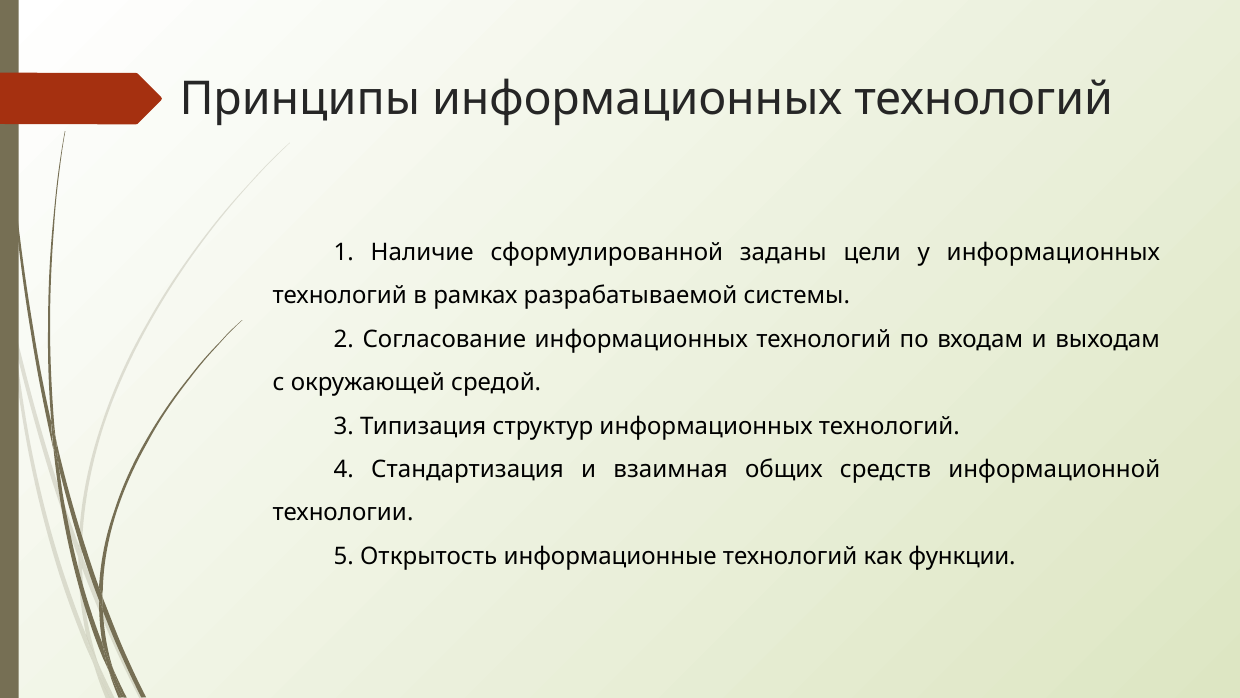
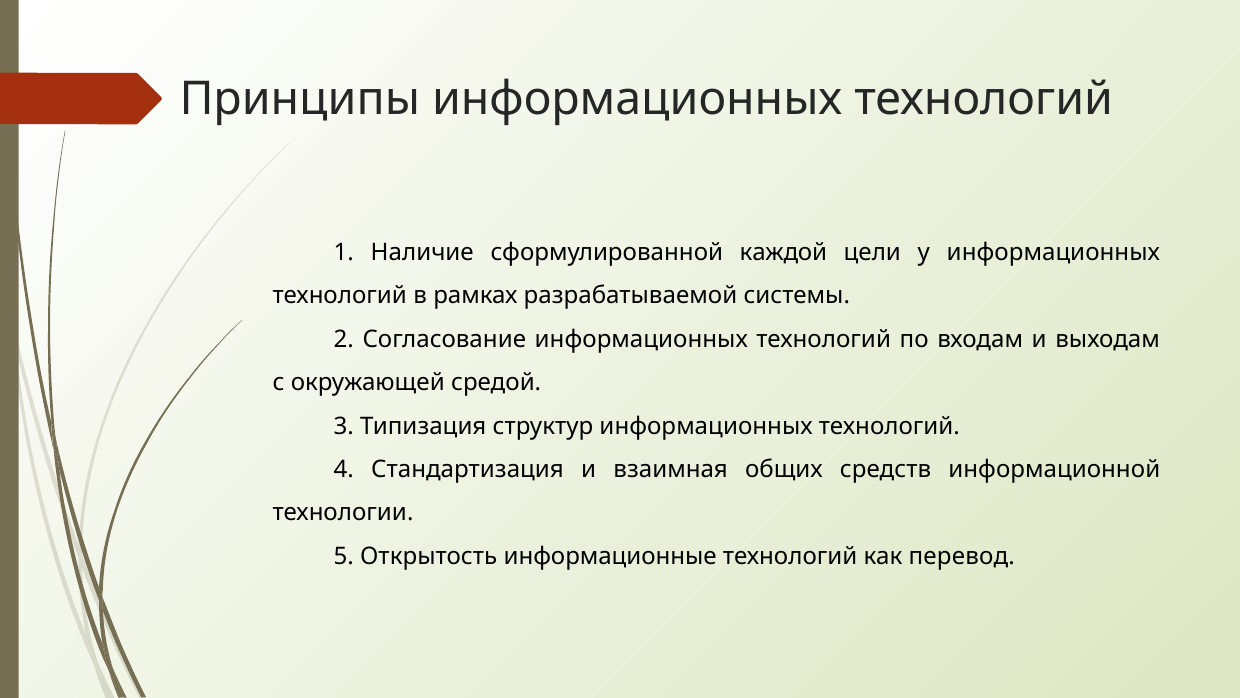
заданы: заданы -> каждой (783, 252)
функции: функции -> перевод (962, 556)
